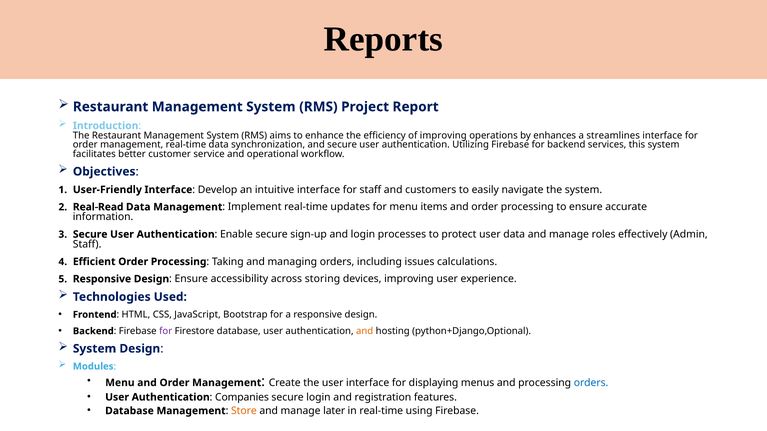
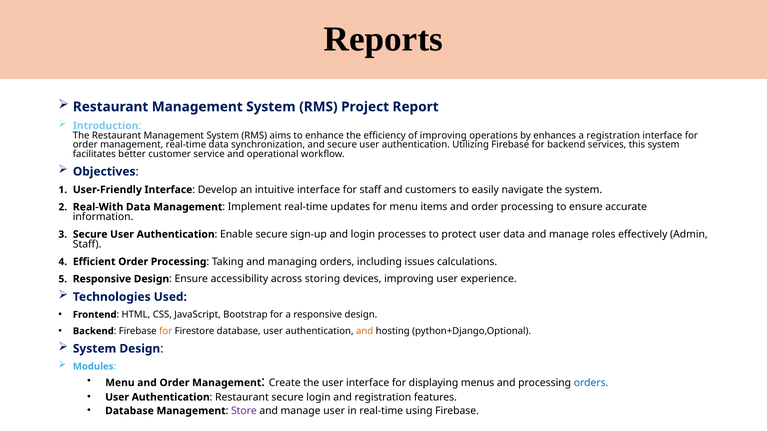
a streamlines: streamlines -> registration (613, 136)
Real-Read: Real-Read -> Real-With (98, 207)
for colour: purple -> orange (166, 331)
Authentication Companies: Companies -> Restaurant (242, 398)
Store colour: orange -> purple (244, 411)
manage later: later -> user (334, 411)
